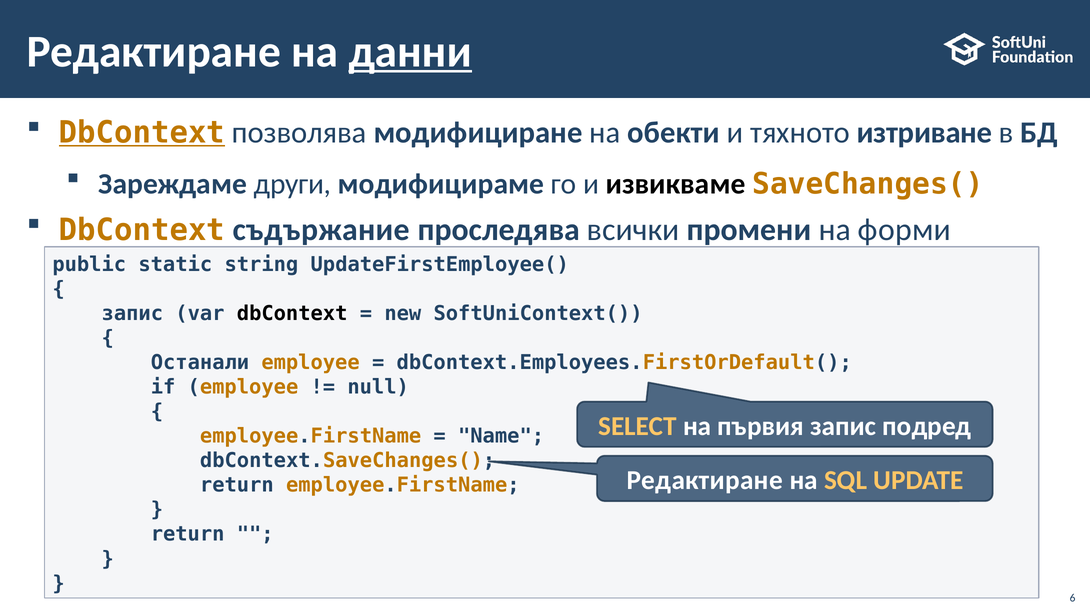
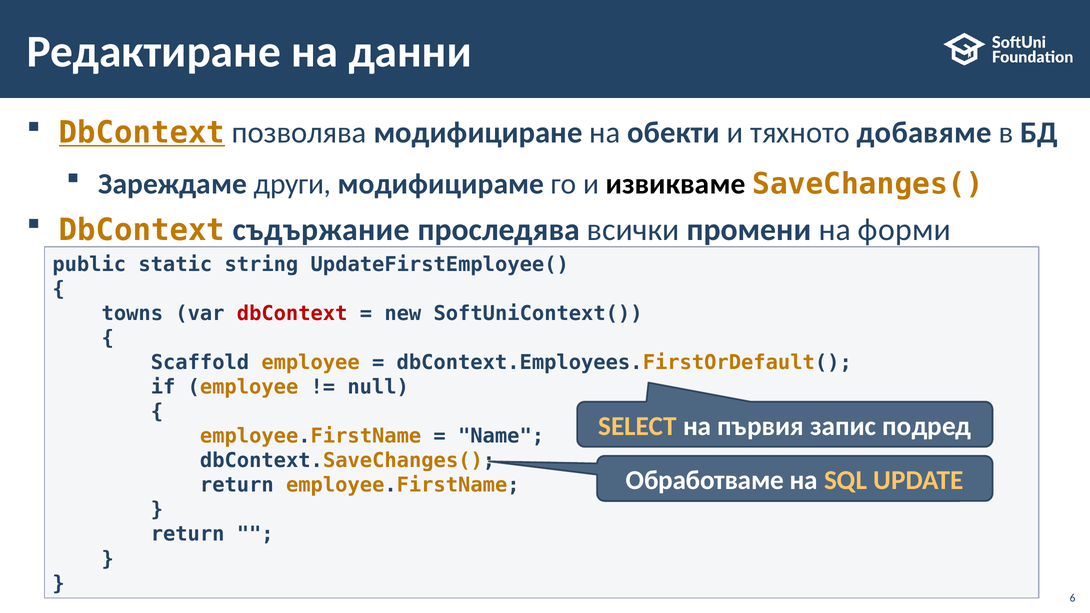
данни underline: present -> none (410, 52)
изтриване: изтриване -> добавяме (924, 133)
запис: запис -> towns (132, 314)
dbContext colour: black -> red (292, 314)
Останали: Останали -> Scaffold (200, 363)
Редактиране: Редактиране -> Обработваме (705, 480)
